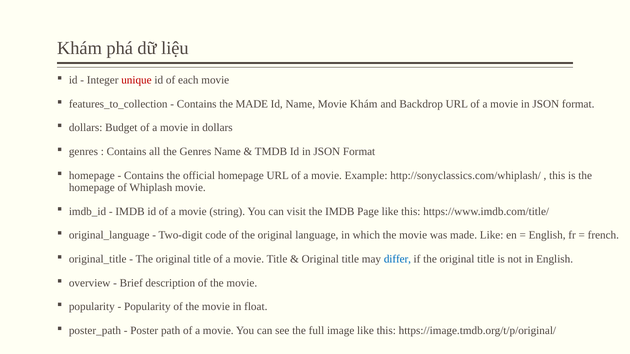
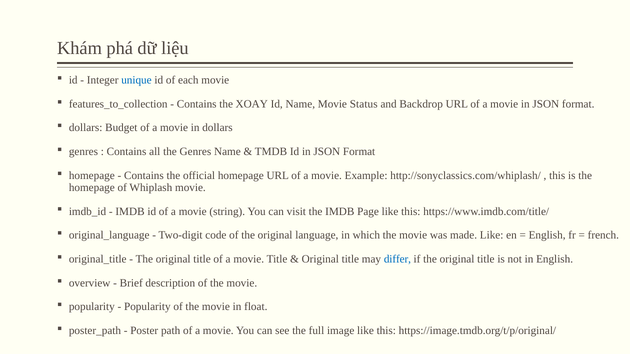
unique colour: red -> blue (136, 80)
the MADE: MADE -> XOAY (252, 104)
Movie Khám: Khám -> Status (364, 104)
